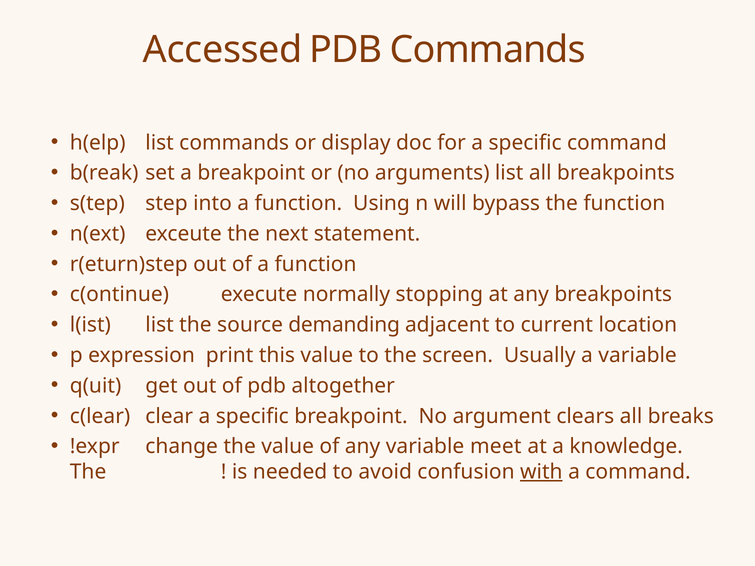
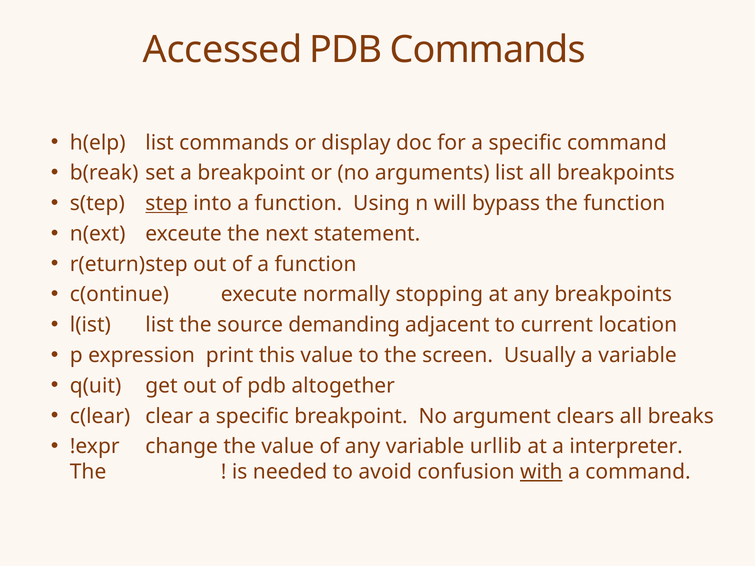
step underline: none -> present (167, 203)
meet: meet -> urllib (496, 447)
knowledge: knowledge -> interpreter (626, 447)
